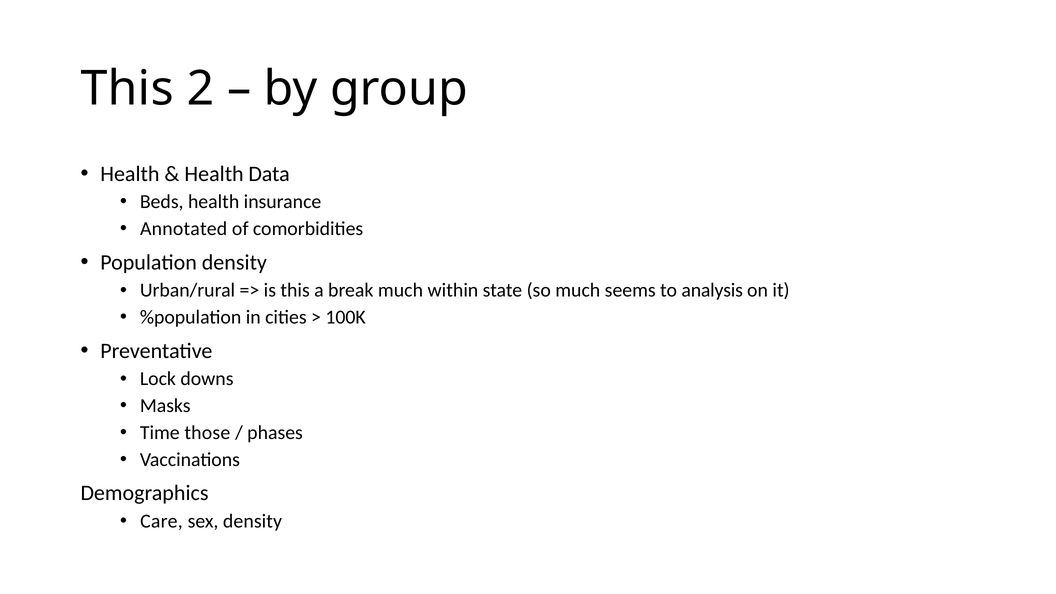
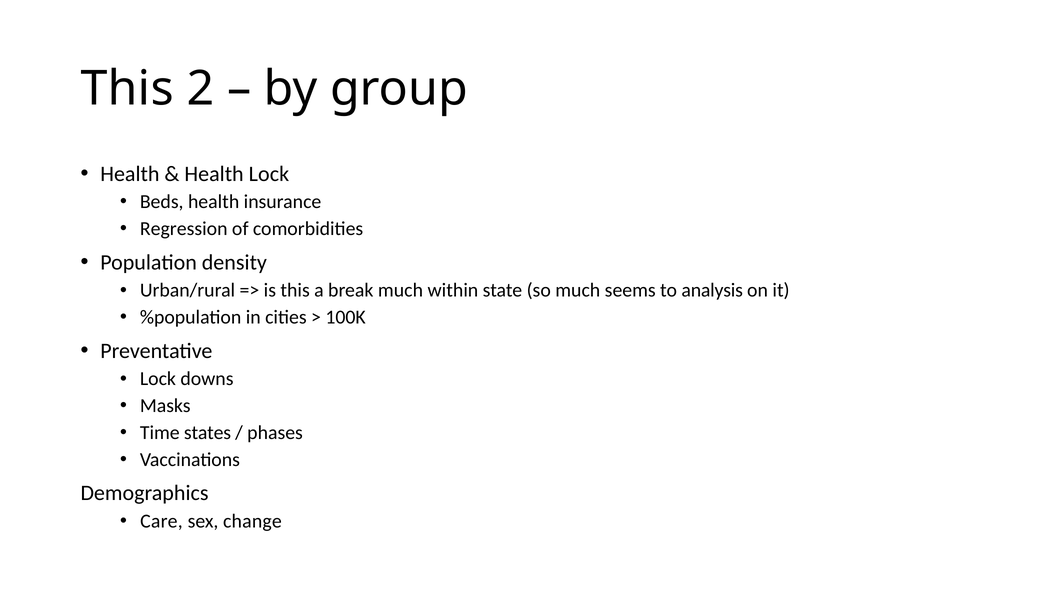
Health Data: Data -> Lock (269, 174)
Annotated: Annotated -> Regression (184, 229)
those: those -> states (208, 433)
sex density: density -> change (252, 521)
